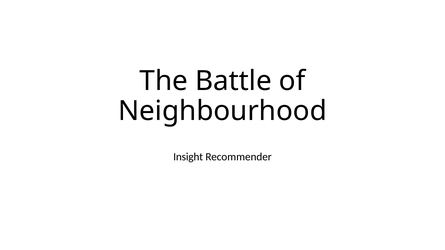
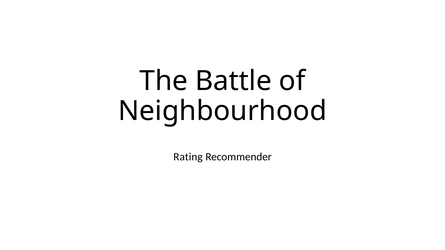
Insight: Insight -> Rating (188, 157)
